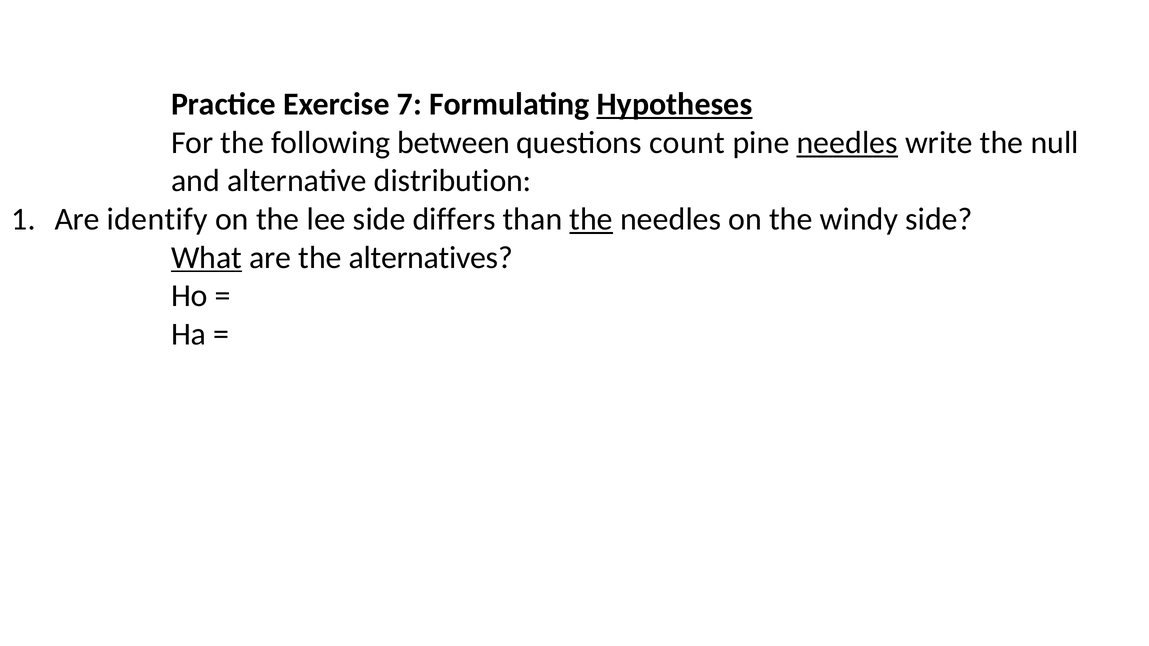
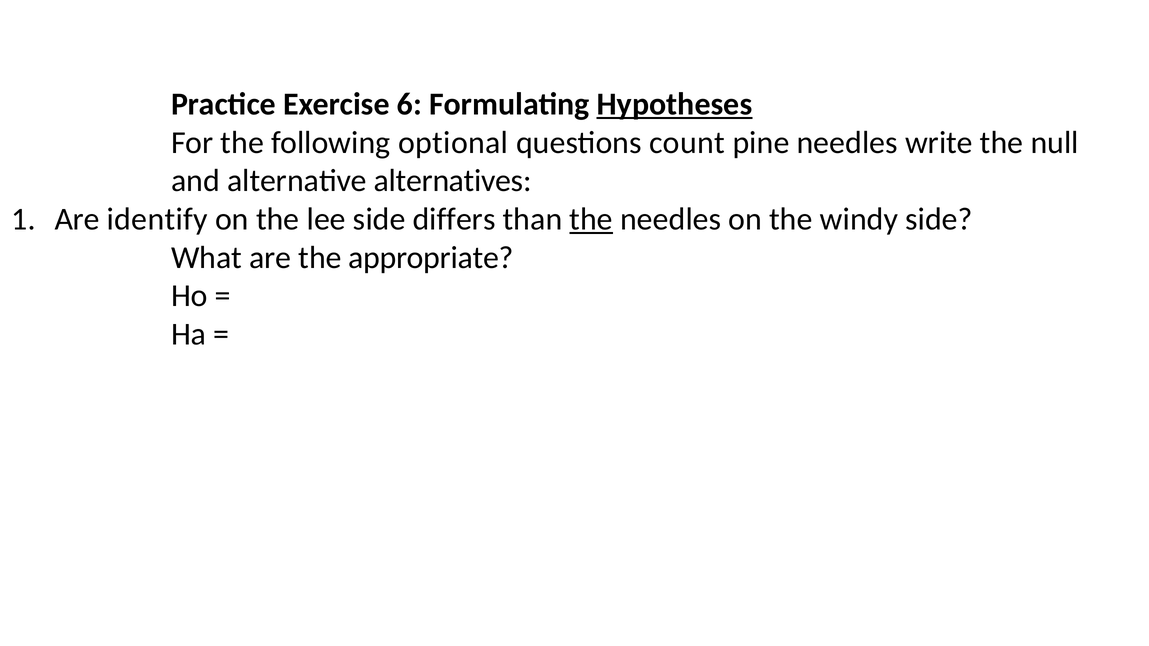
7: 7 -> 6 (409, 104)
between: between -> optional (453, 143)
needles underline: present -> none (847, 143)
distribution: distribution -> alternatives (453, 181)
What underline: present -> none (207, 258)
alternatives: alternatives -> appropriate (431, 258)
